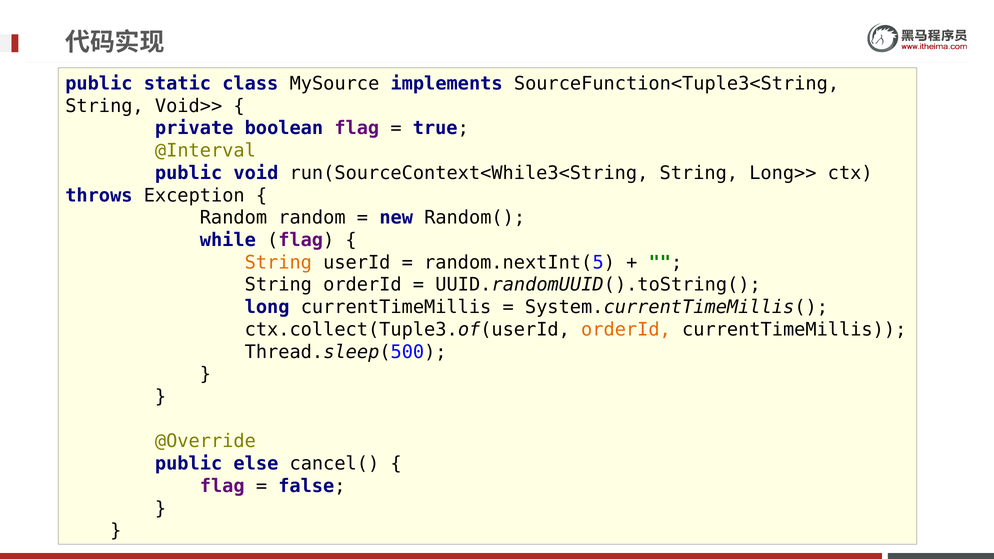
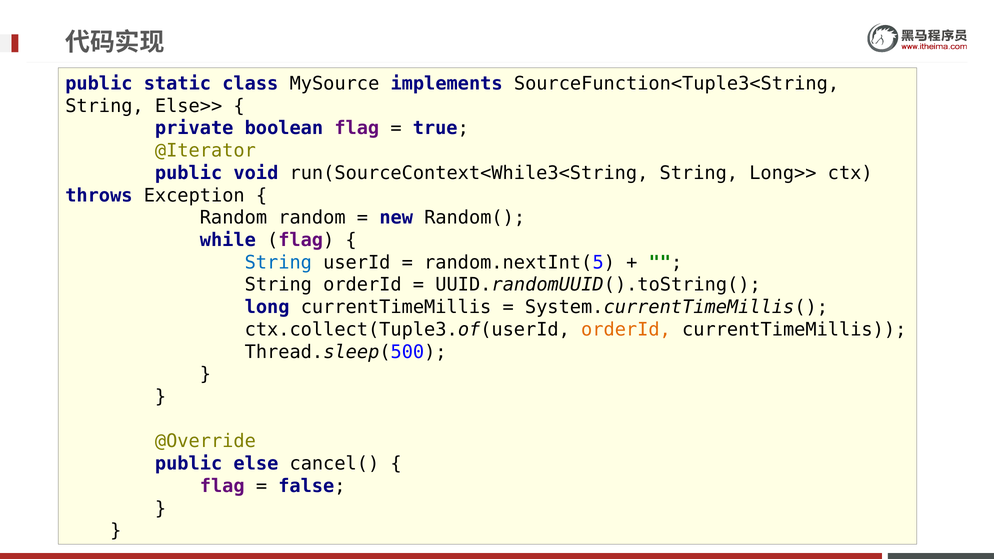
Void>>: Void>> -> Else>> (189, 106)
@Interval: @Interval -> @Iterator (205, 151)
String colour: orange -> blue (278, 263)
